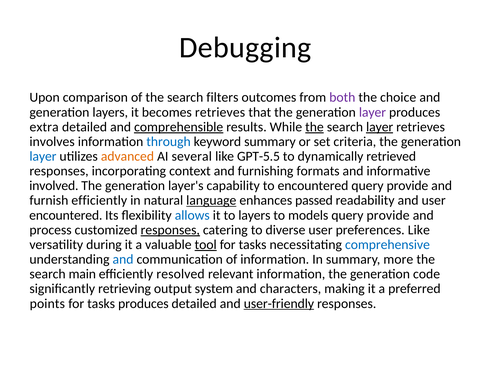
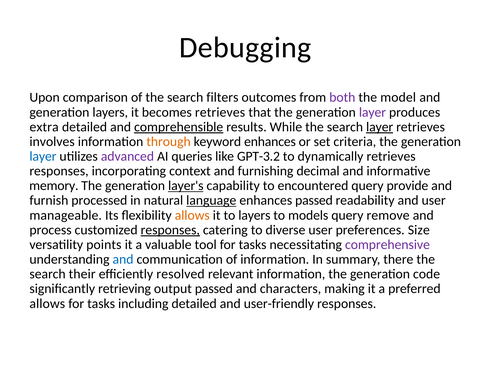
choice: choice -> model (398, 98)
the underline: present -> none (315, 127)
through colour: blue -> orange (169, 142)
keyword summary: summary -> enhances (270, 142)
advanced colour: orange -> purple (127, 156)
several: several -> queries (192, 156)
GPT-5.5: GPT-5.5 -> GPT-3.2 (258, 156)
dynamically retrieved: retrieved -> retrieves (391, 156)
formats: formats -> decimal (318, 171)
involved: involved -> memory (54, 186)
layer's underline: none -> present (186, 186)
furnish efficiently: efficiently -> processed (99, 201)
encountered: encountered -> manageable (66, 215)
allows colour: blue -> orange (192, 215)
provide: provide -> remove (388, 215)
preferences Like: Like -> Size (419, 230)
during: during -> points (104, 245)
tool underline: present -> none (206, 245)
comprehensive colour: blue -> purple (387, 245)
more: more -> there (398, 260)
main: main -> their (82, 274)
output system: system -> passed (214, 289)
points: points -> allows (47, 304)
tasks produces: produces -> including (143, 304)
user-friendly underline: present -> none (279, 304)
